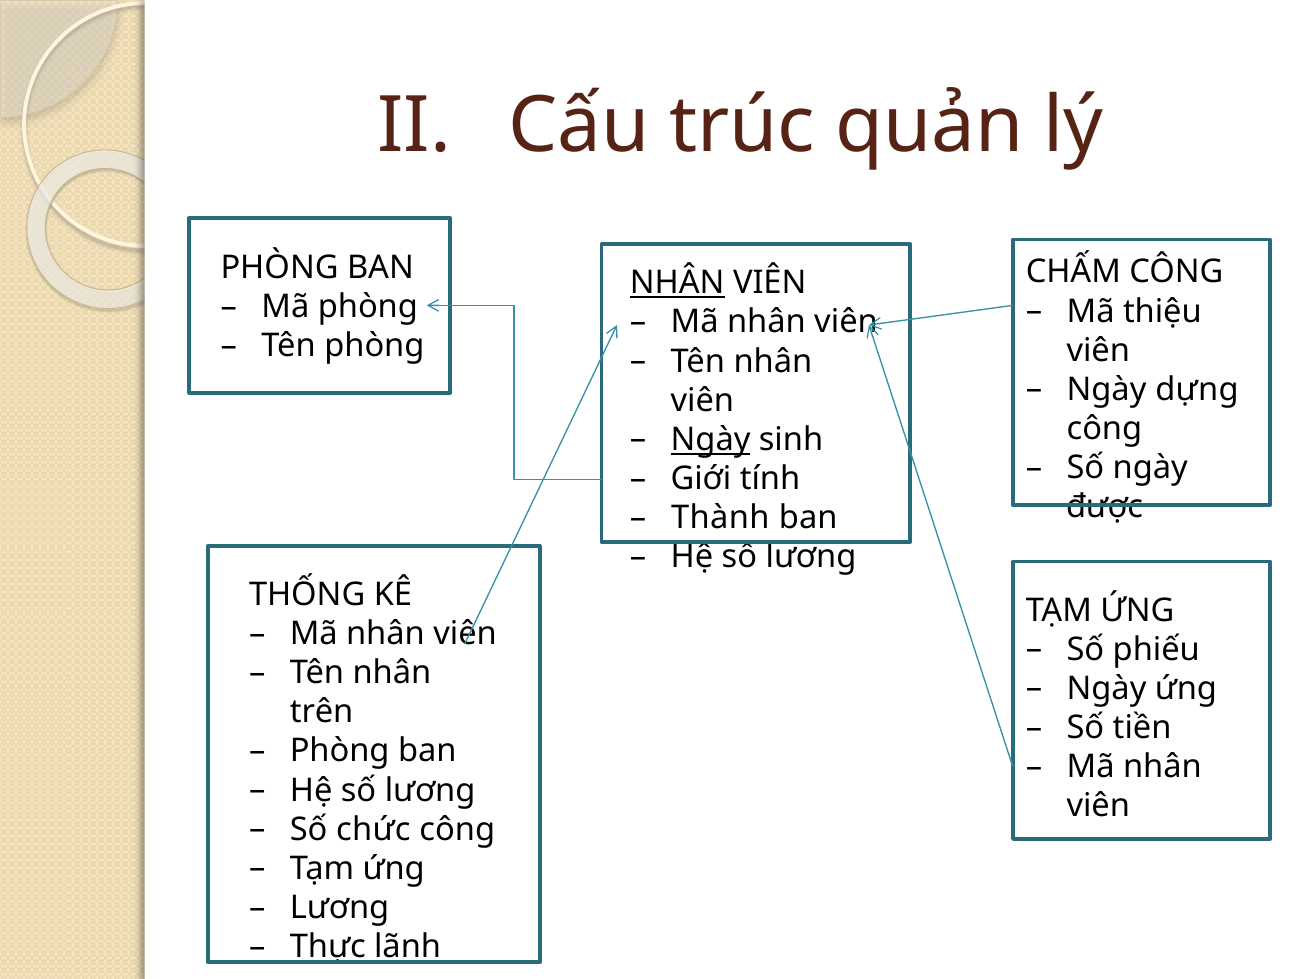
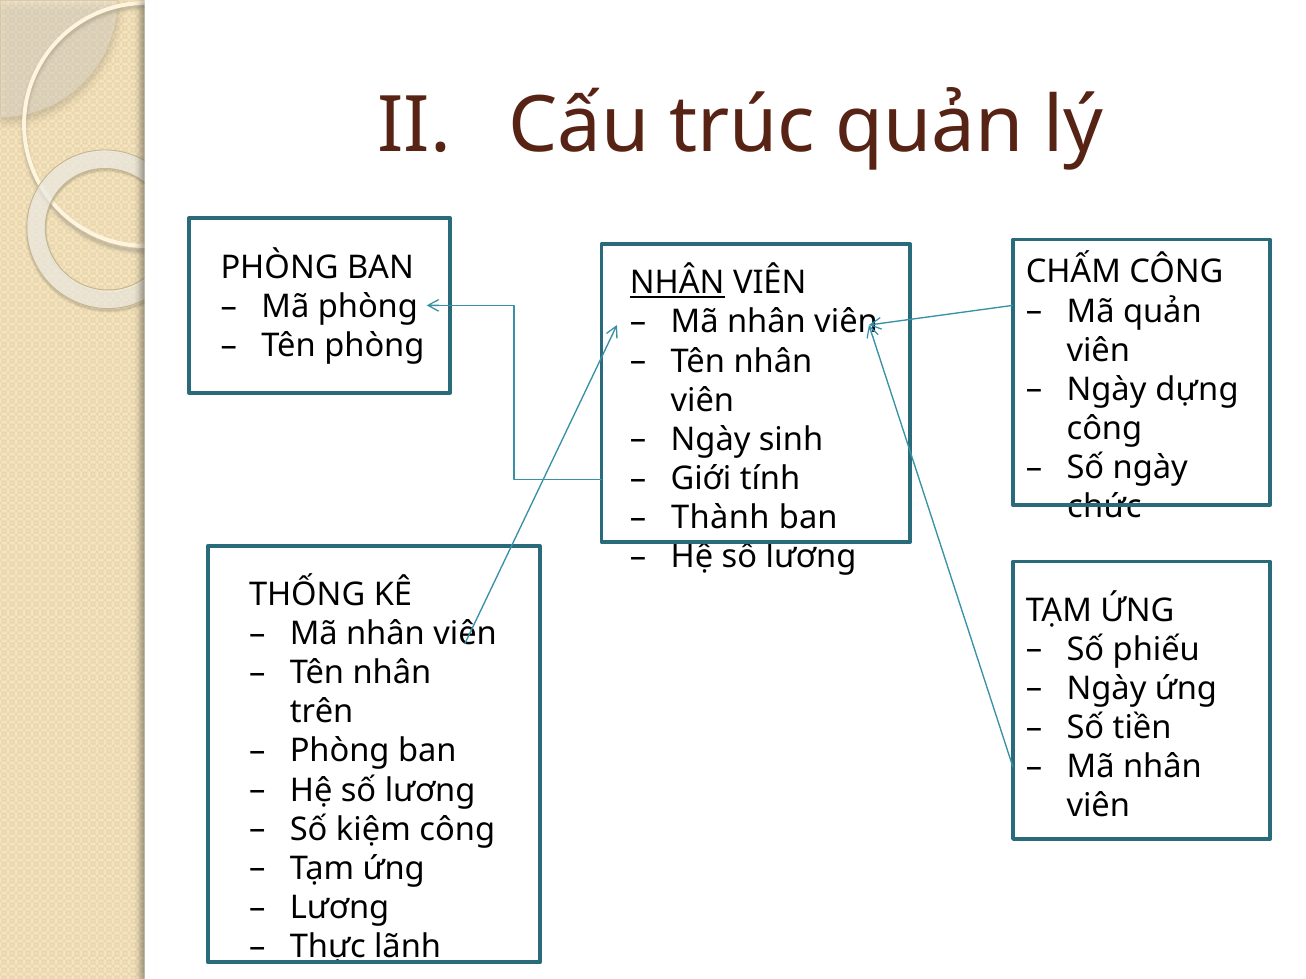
Mã thiệu: thiệu -> quản (1162, 311)
Ngày underline: present -> none (711, 440)
được: được -> chức (1104, 507)
chức: chức -> kiệm (373, 830)
